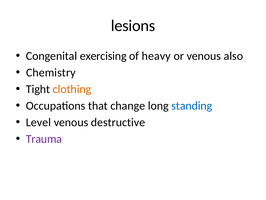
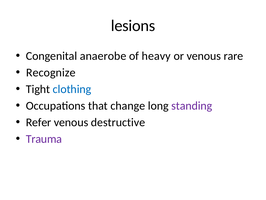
exercising: exercising -> anaerobe (103, 56)
also: also -> rare (233, 56)
Chemistry: Chemistry -> Recognize (51, 72)
clothing colour: orange -> blue (72, 89)
standing colour: blue -> purple (192, 105)
Level: Level -> Refer (39, 122)
